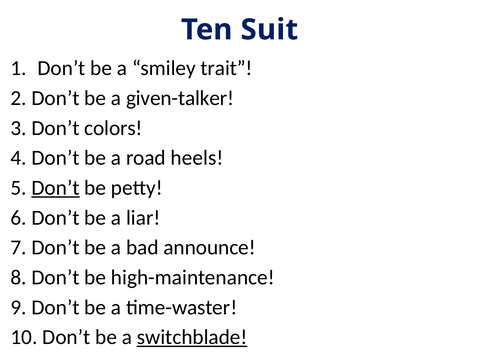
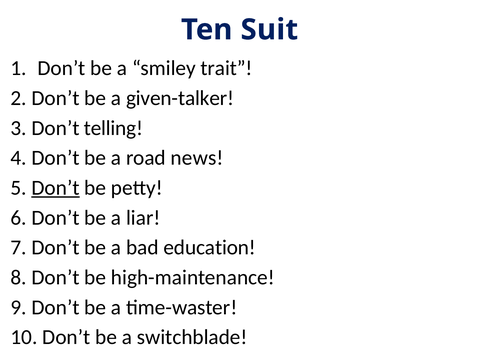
colors: colors -> telling (113, 128)
heels: heels -> news (197, 158)
announce: announce -> education (210, 248)
switchblade underline: present -> none (192, 337)
